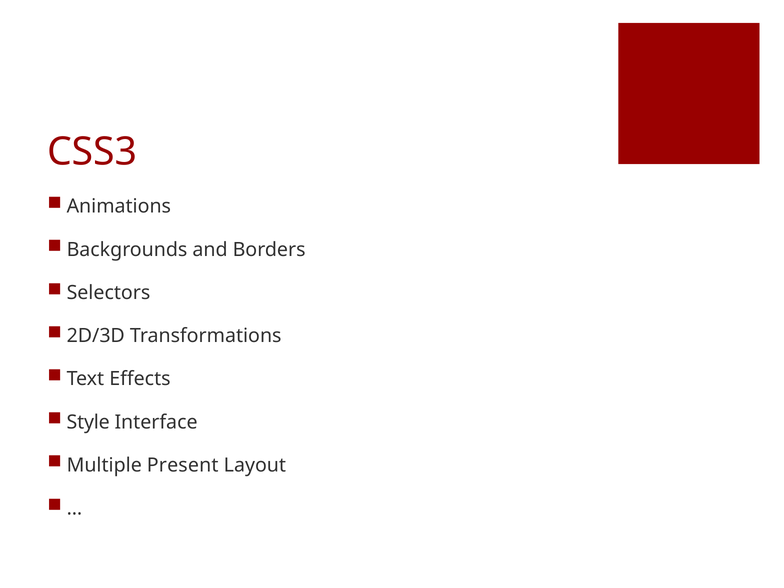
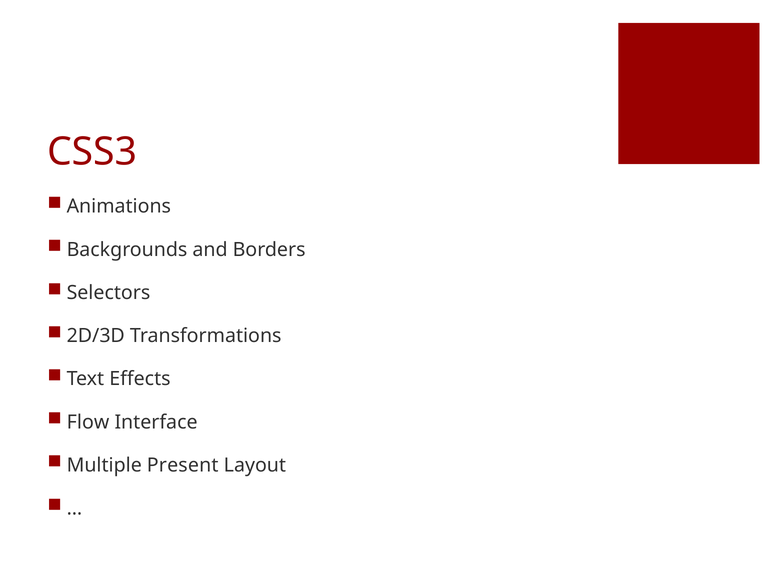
Style: Style -> Flow (88, 422)
